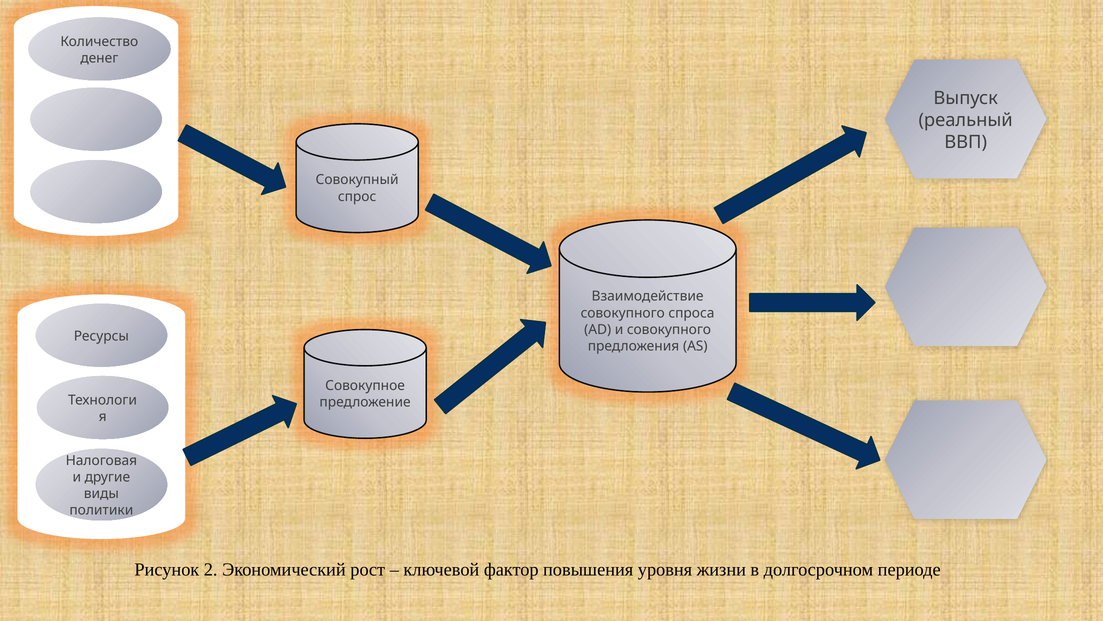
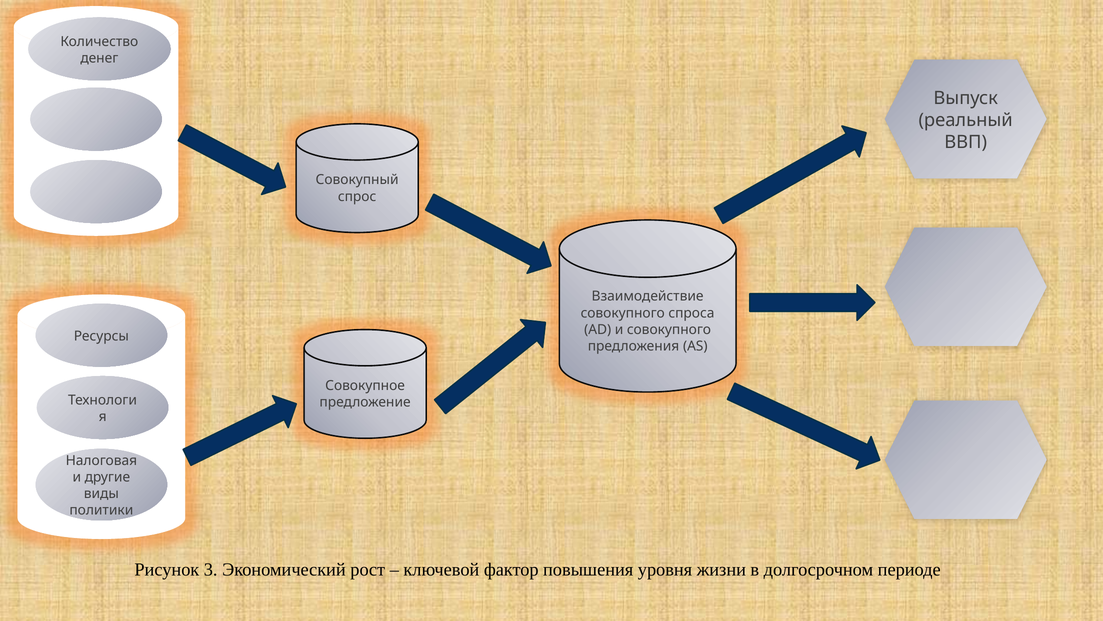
2: 2 -> 3 (211, 569)
